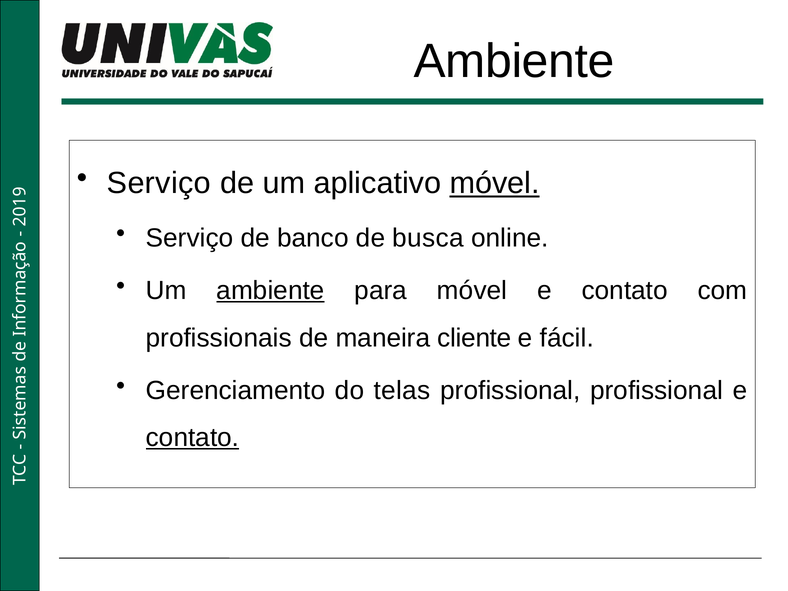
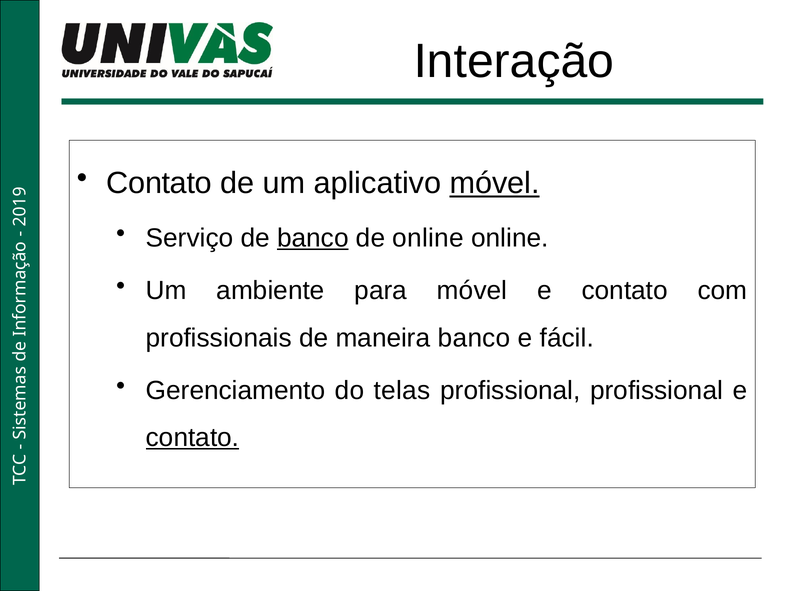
Ambiente: Ambiente -> Interação (514, 61)
Serviço: Serviço -> Contato (159, 183)
banco underline: none -> present (313, 238)
de busca: busca -> online (428, 238)
ambiente underline: present -> none (271, 291)
maneira cliente: cliente -> banco (474, 338)
